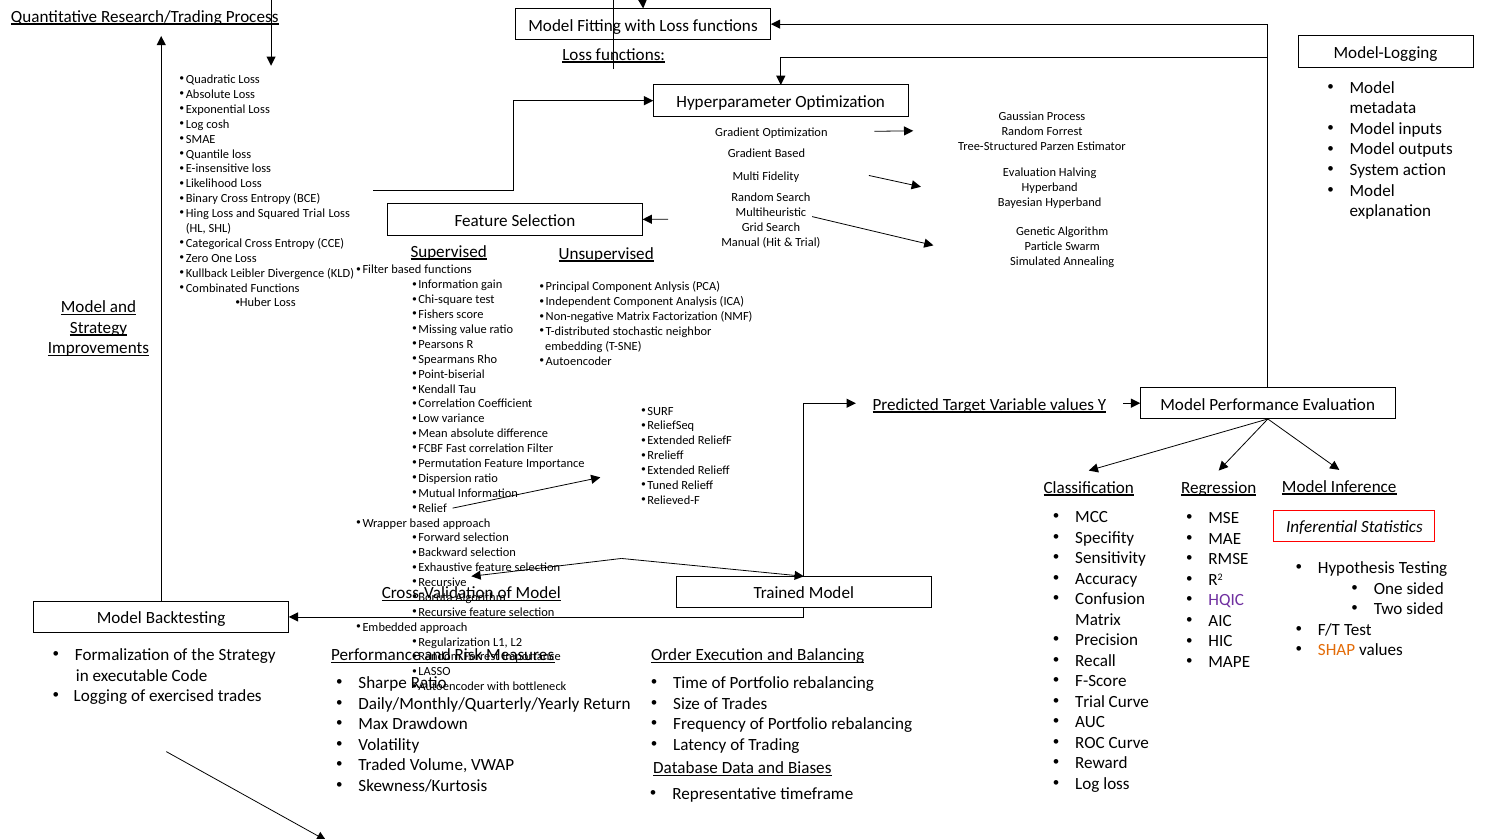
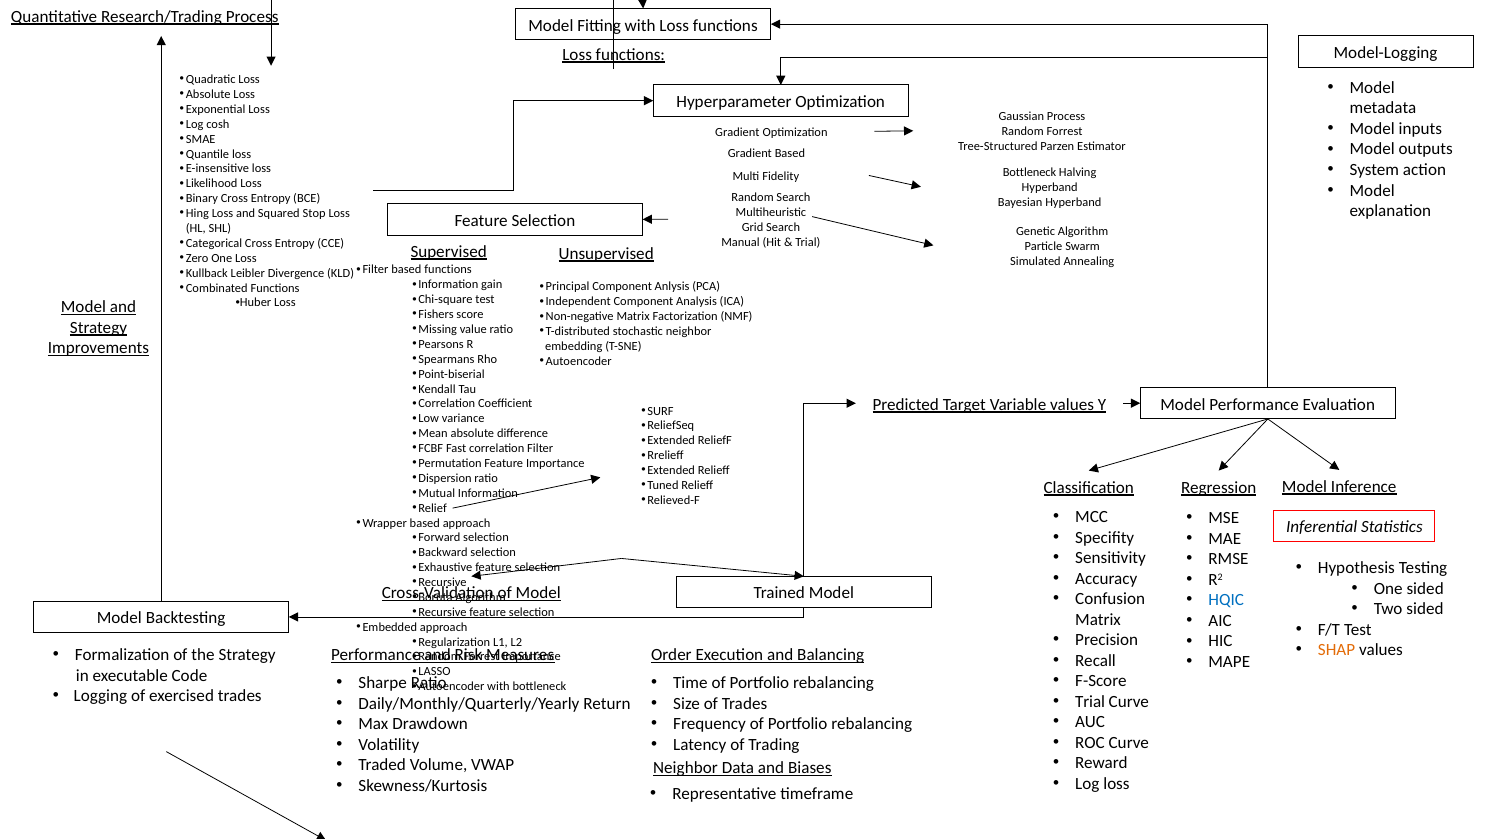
Evaluation: Evaluation -> Bottleneck (1029, 173)
Squared Trial: Trial -> Stop (314, 214)
HQIC colour: purple -> blue (1226, 600)
Database: Database -> Neighbor (686, 768)
